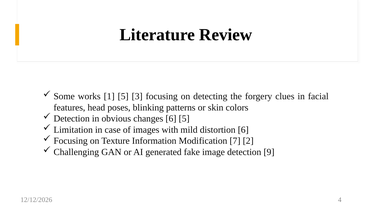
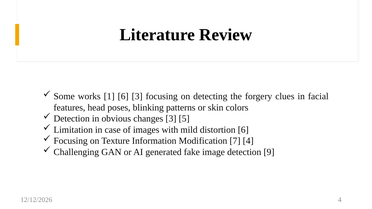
1 5: 5 -> 6 (123, 96)
changes 6: 6 -> 3 (171, 119)
7 2: 2 -> 4 (248, 141)
